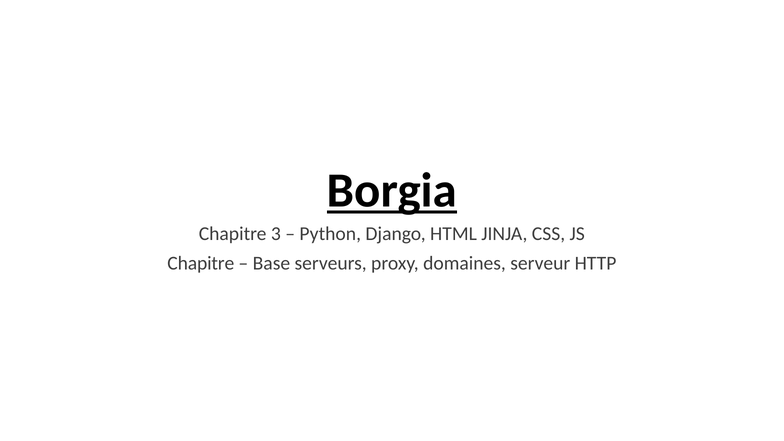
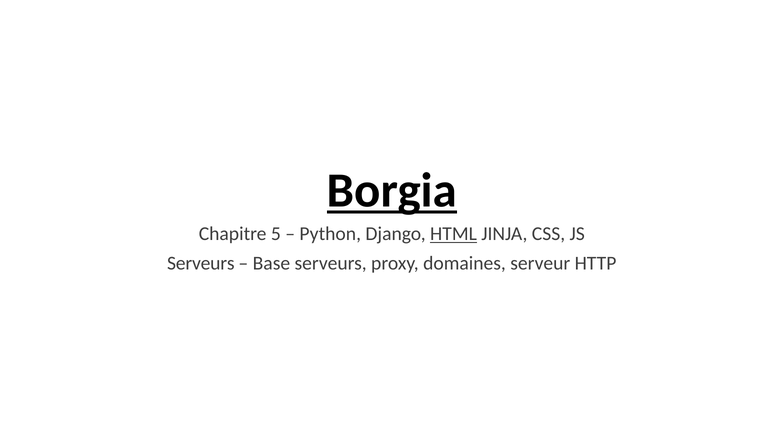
3: 3 -> 5 (276, 234)
HTML underline: none -> present (454, 234)
Chapitre: Chapitre -> Serveurs (201, 263)
